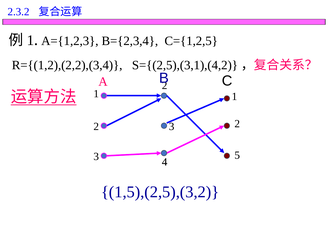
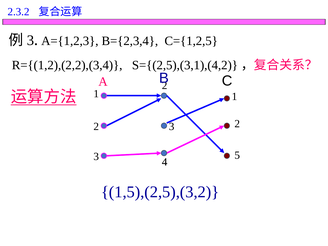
1: 1 -> 3 (30, 40)
